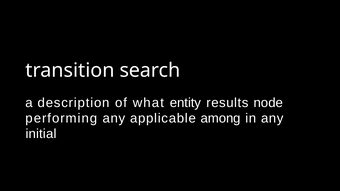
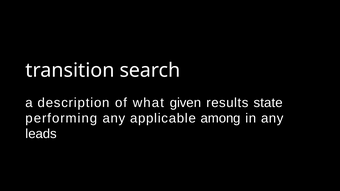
entity: entity -> given (185, 103)
node: node -> state (268, 103)
initial: initial -> leads (41, 134)
